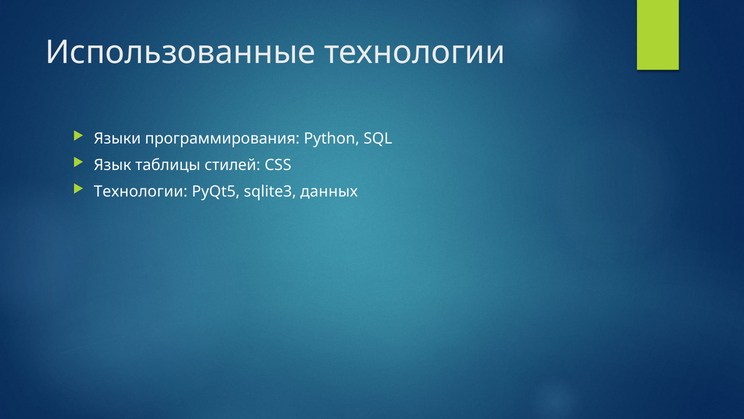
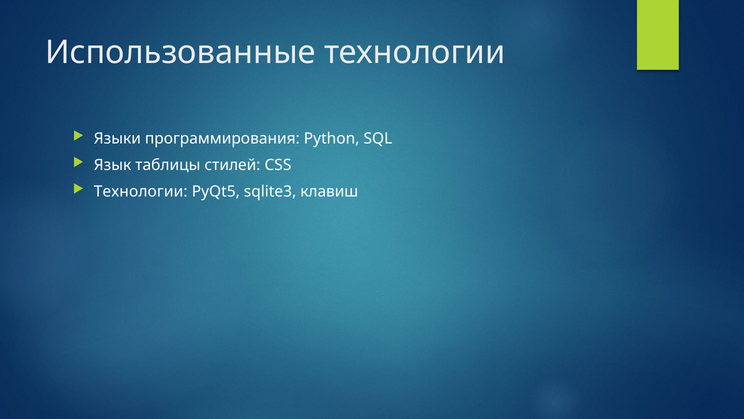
данных: данных -> клавиш (329, 191)
